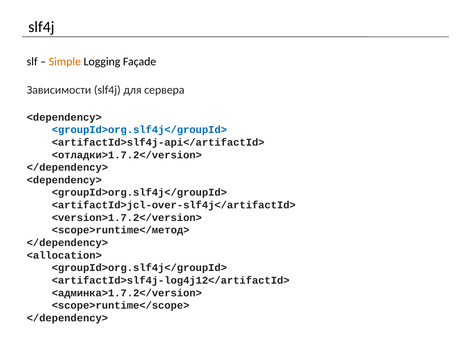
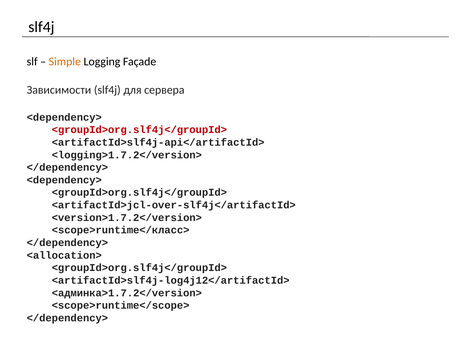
<groupId>org.slf4j</groupId> colour: blue -> red (139, 130)
<отладки>1.7.2</version>: <отладки>1.7.2</version> -> <logging>1.7.2</version> (127, 155)
<scope>runtime</метод>: <scope>runtime</метод> -> <scope>runtime</класс> (121, 230)
